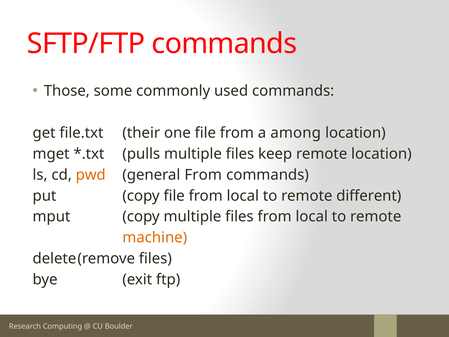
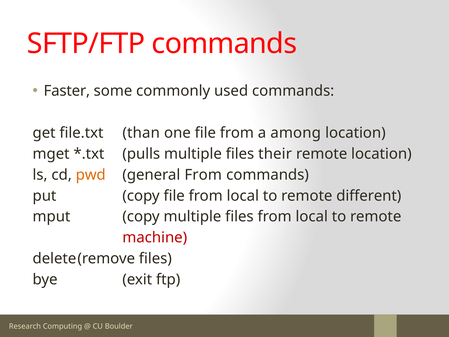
Those: Those -> Faster (67, 91)
their: their -> than (141, 133)
keep: keep -> their (275, 154)
machine colour: orange -> red (155, 237)
